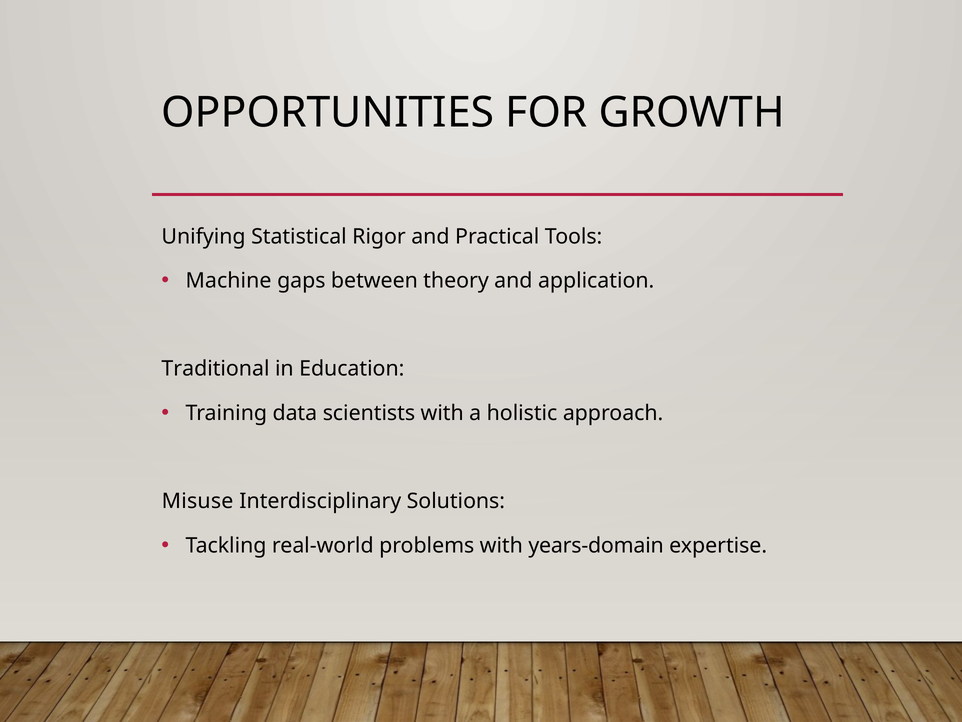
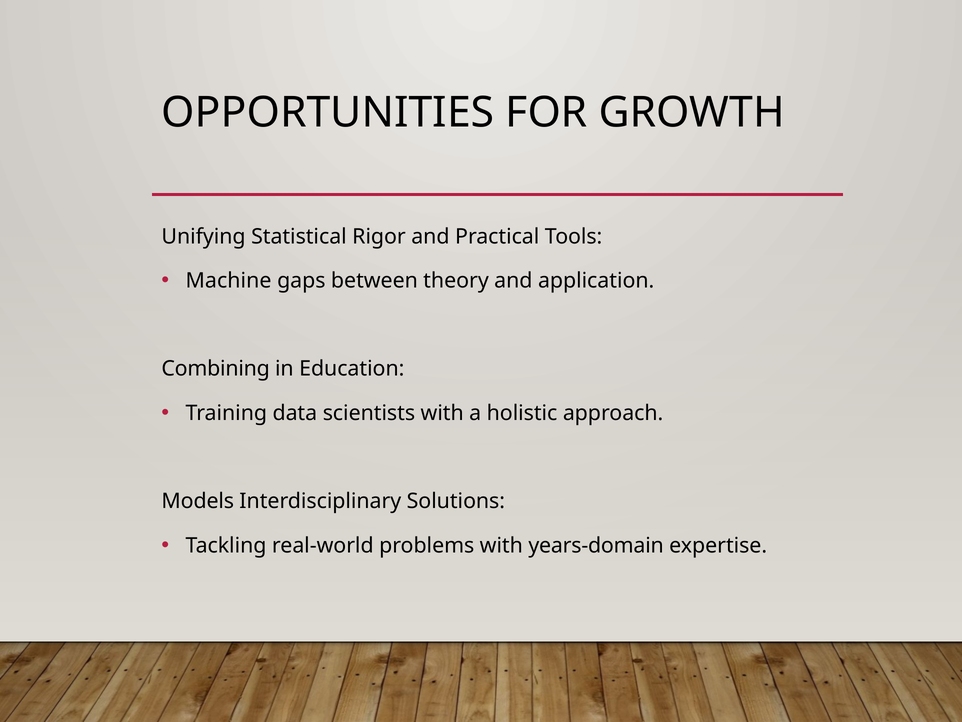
Traditional: Traditional -> Combining (216, 369)
Misuse: Misuse -> Models (198, 501)
